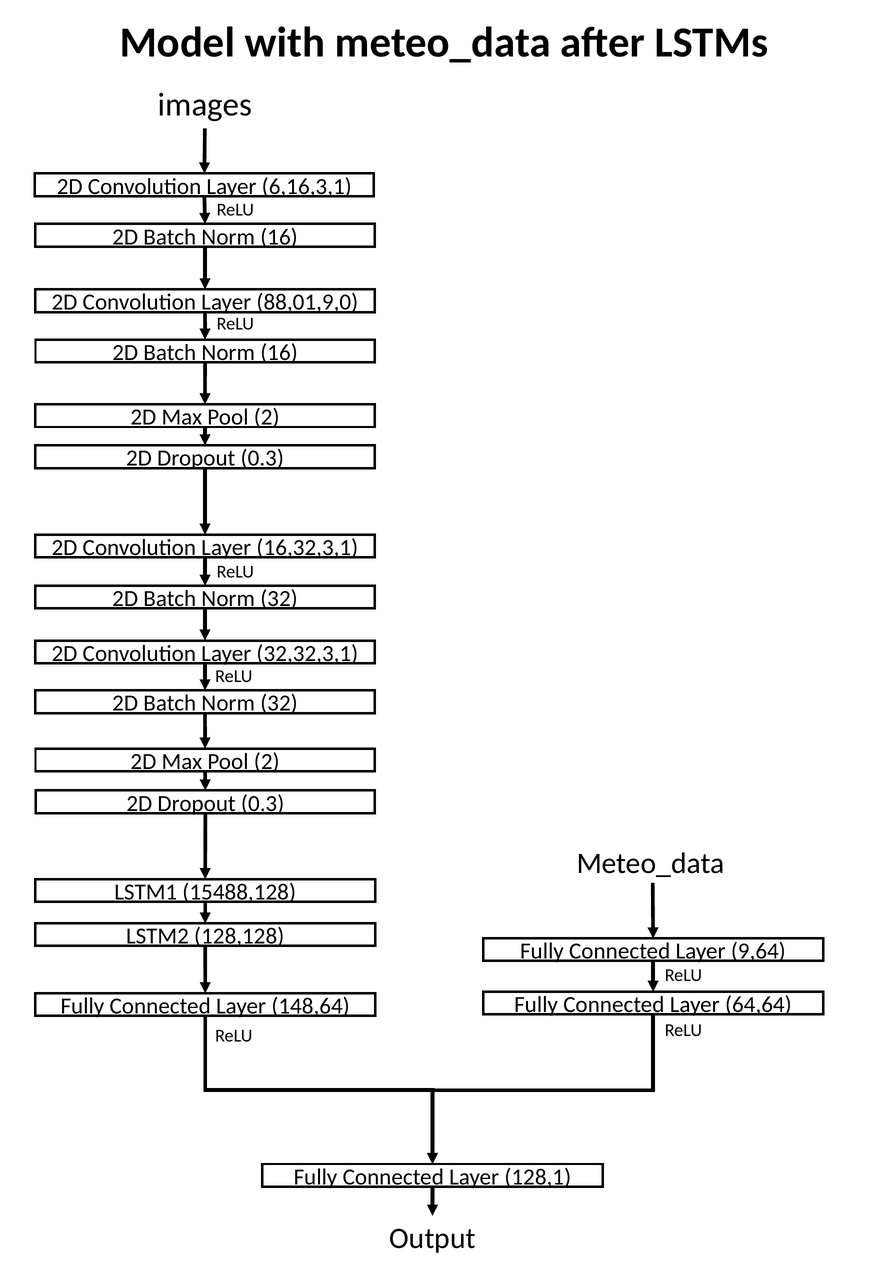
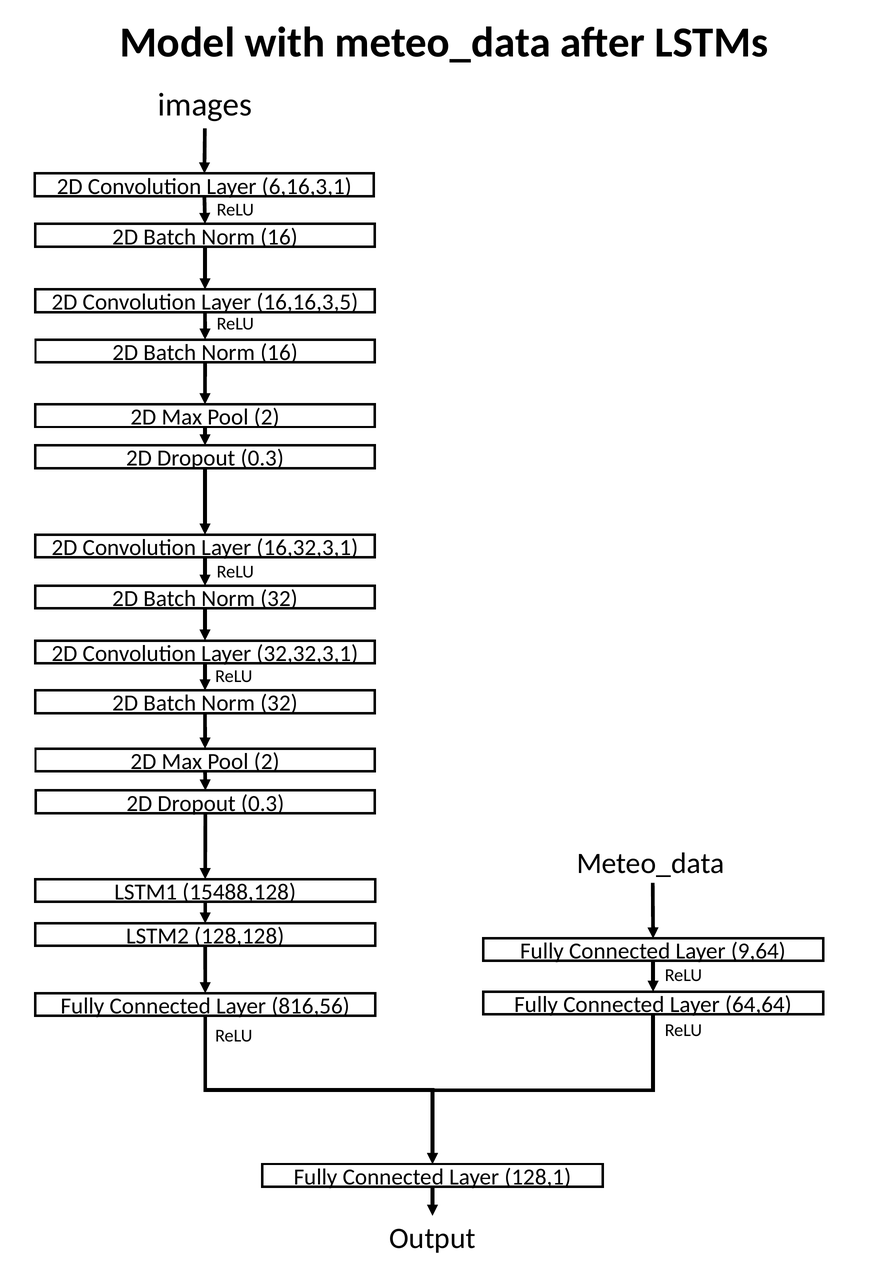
88,01,9,0: 88,01,9,0 -> 16,16,3,5 (307, 303)
148,64: 148,64 -> 816,56 (311, 1007)
